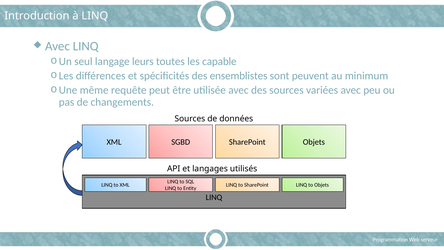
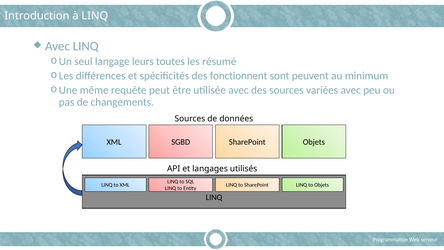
capable: capable -> résumé (219, 61)
ensemblistes: ensemblistes -> fonctionnent (239, 76)
